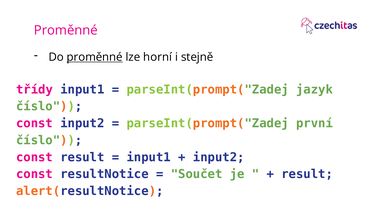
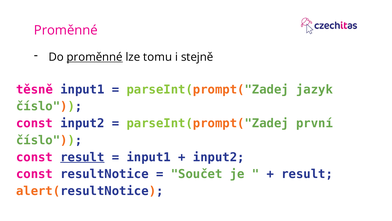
horní: horní -> tomu (158, 57)
třídy: třídy -> těsně (34, 89)
result underline: none -> present (82, 157)
